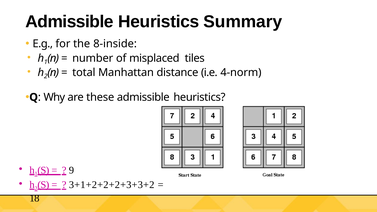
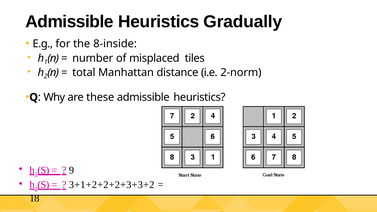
Summary: Summary -> Gradually (243, 22)
4-norm: 4-norm -> 2-norm (241, 73)
